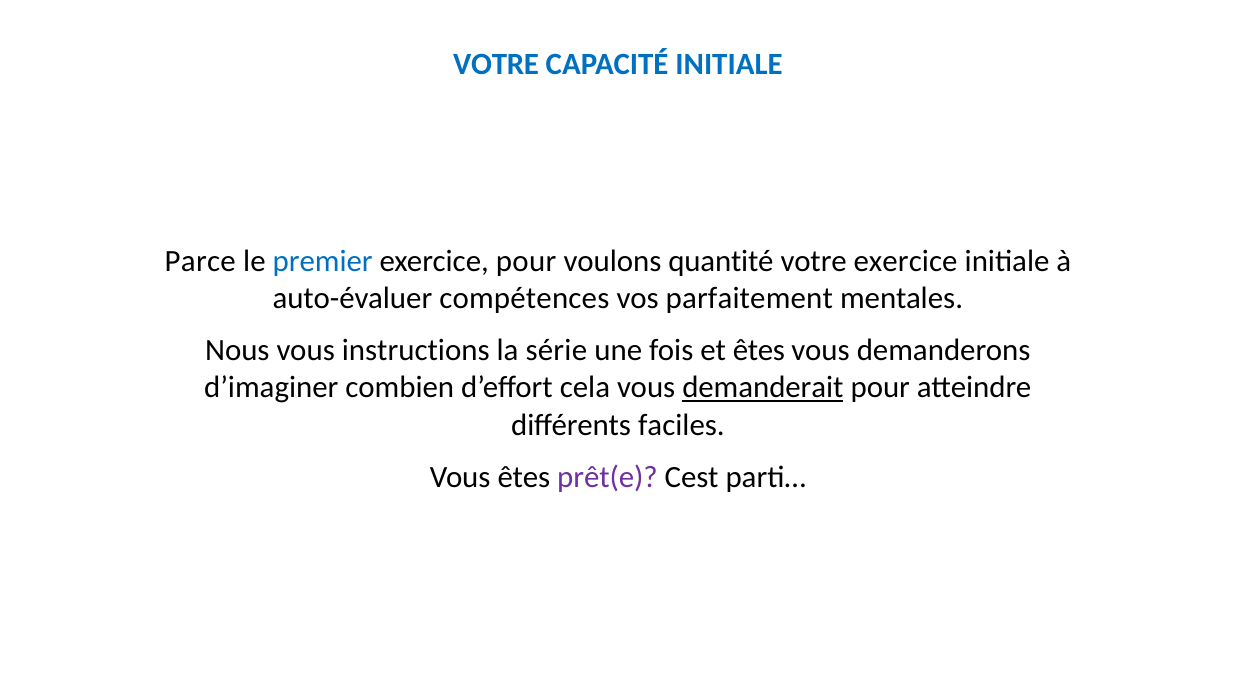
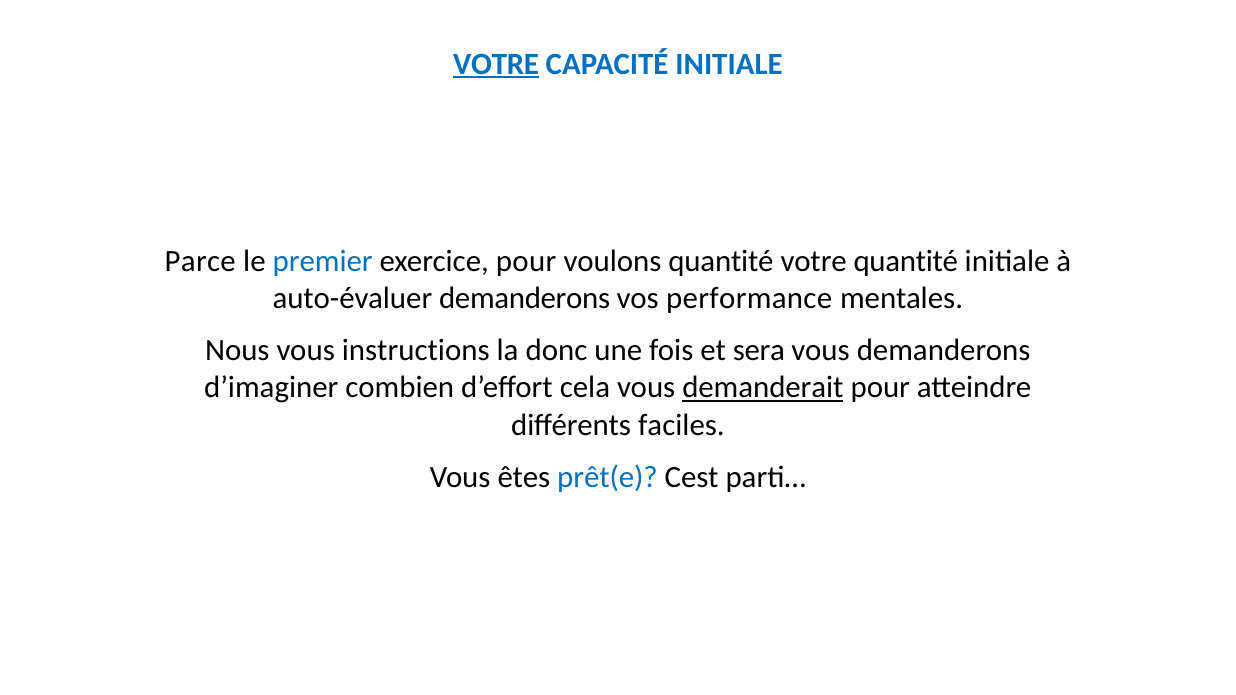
VOTRE underline: none -> present (496, 64)
votre exercice: exercice -> quantité (906, 261)
auto-évaluer compétences: compétences -> demanderons (525, 298)
parfaitement: parfaitement -> performance (749, 298)
série: série -> donc (556, 351)
et êtes: êtes -> sera (759, 351)
prêt(e colour: purple -> blue (607, 477)
